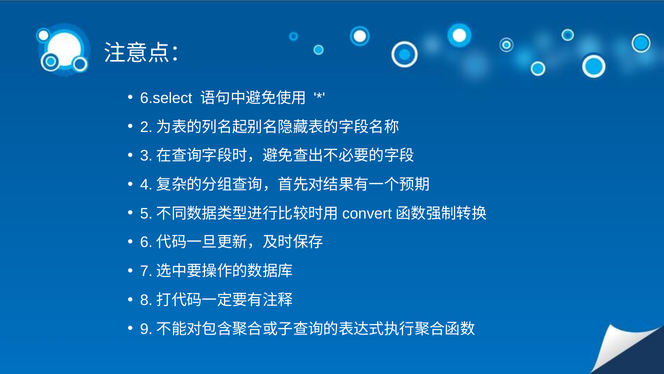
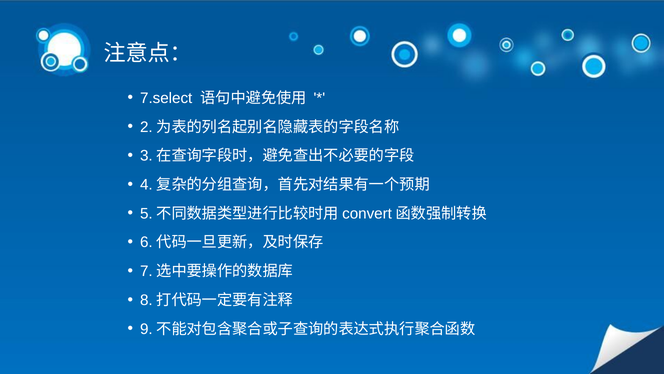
6.select: 6.select -> 7.select (166, 98)
